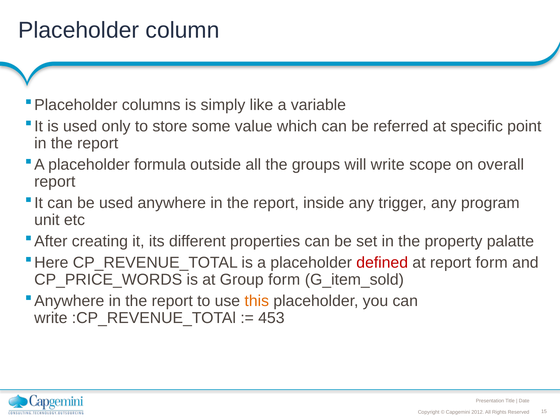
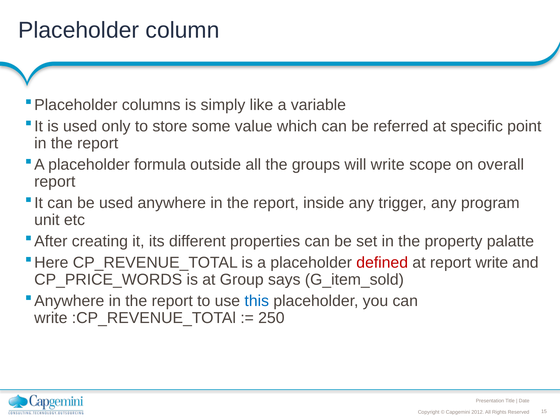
report form: form -> write (492, 262)
Group form: form -> says (284, 279)
this colour: orange -> blue (257, 301)
453: 453 -> 250 (271, 318)
